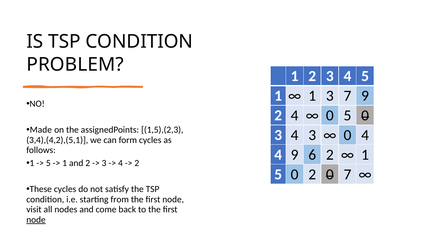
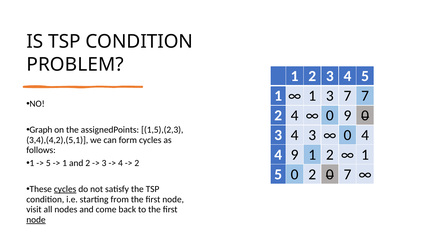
7 9: 9 -> 7 (365, 96)
0 5: 5 -> 9 (347, 115)
Made: Made -> Graph (41, 130)
9 6: 6 -> 1 (312, 155)
cycles underline: none -> present (65, 189)
